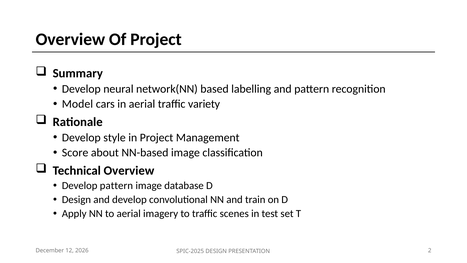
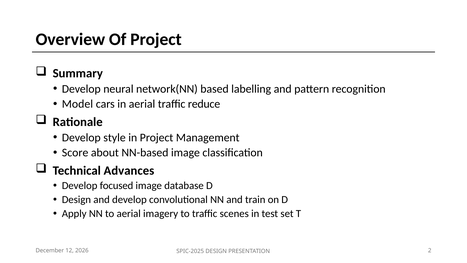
variety: variety -> reduce (204, 104)
Technical Overview: Overview -> Advances (129, 170)
Develop pattern: pattern -> focused (117, 185)
